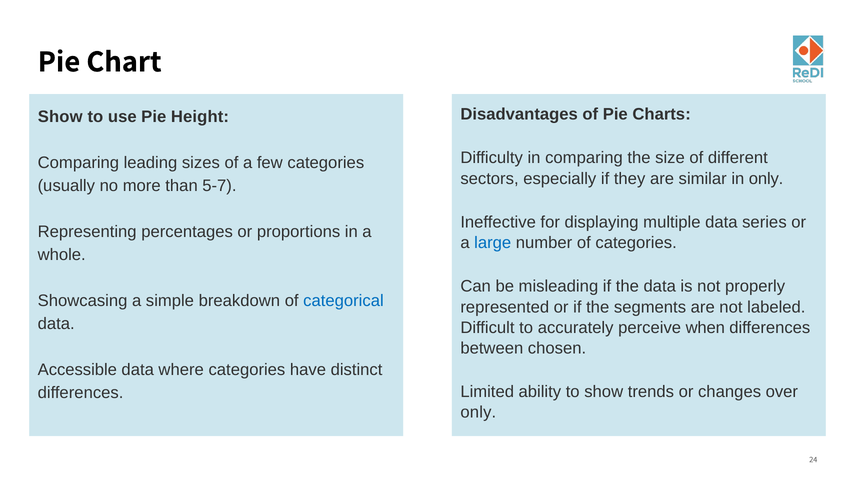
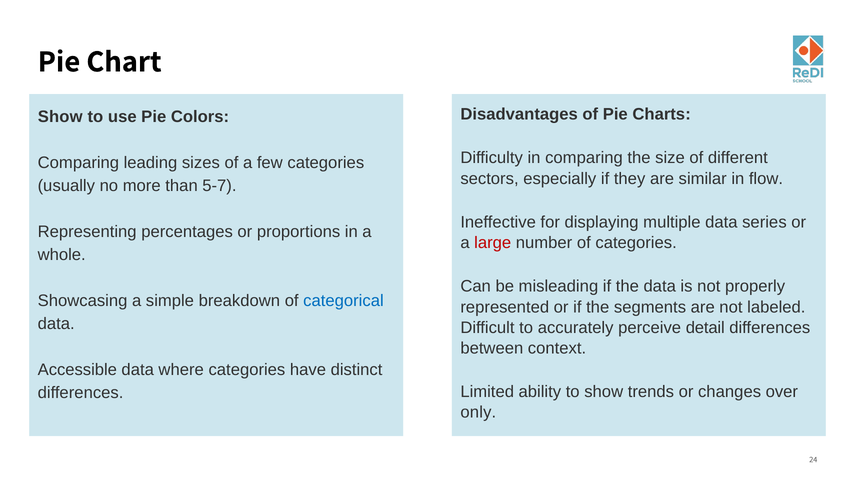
Height: Height -> Colors (200, 117)
in only: only -> flow (766, 179)
large colour: blue -> red (493, 243)
when: when -> detail (705, 328)
chosen: chosen -> context (557, 348)
